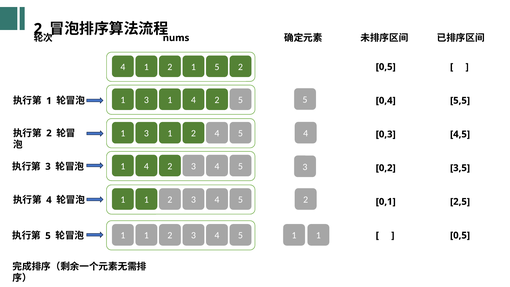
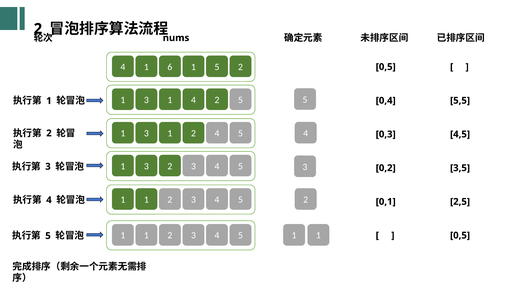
4 1 2: 2 -> 6 (170, 67)
4: 4 -> 3 (146, 166)
